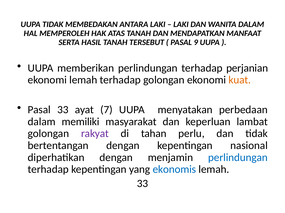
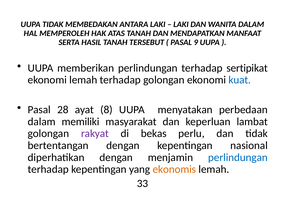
perjanian: perjanian -> sertipikat (247, 68)
kuat colour: orange -> blue (240, 80)
Pasal 33: 33 -> 28 (63, 110)
7: 7 -> 8 (107, 110)
tahan: tahan -> bekas (154, 134)
ekonomis colour: blue -> orange (174, 170)
